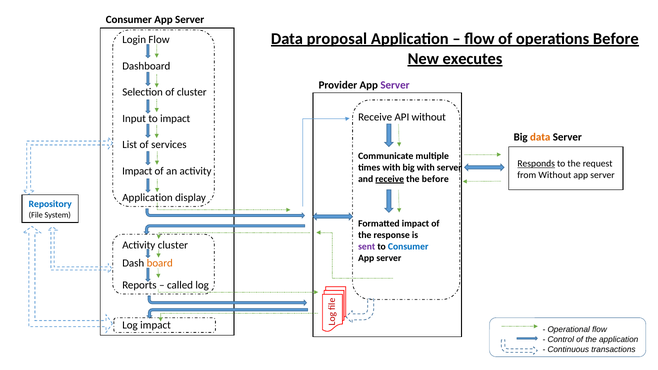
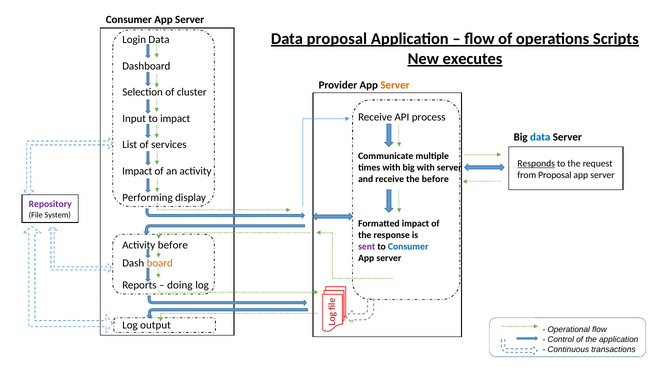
operations Before: Before -> Scripts (616, 39)
Login Flow: Flow -> Data (159, 40)
Server colour: purple -> orange (395, 85)
API without: without -> process (429, 117)
data colour: orange -> blue (540, 137)
from Without: Without -> Proposal (555, 175)
receive underline: present -> none (390, 179)
Application: Application -> Performing (147, 197)
Repository colour: blue -> purple (50, 204)
Activity cluster: cluster -> before (173, 245)
called: called -> doing (180, 285)
Log impact: impact -> output (156, 325)
